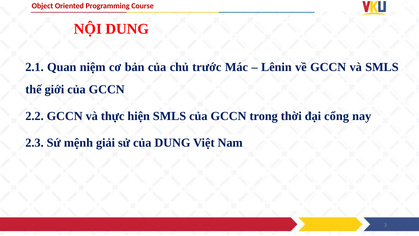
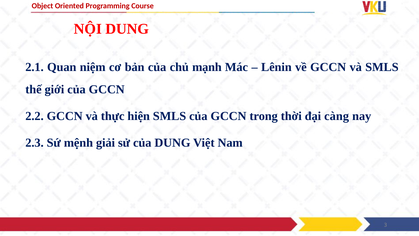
trước: trước -> mạnh (207, 67)
cổng: cổng -> càng (337, 116)
